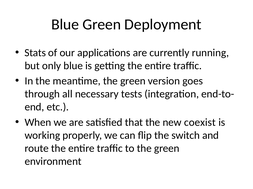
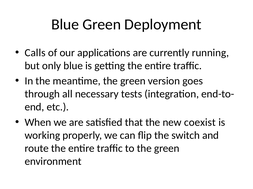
Stats: Stats -> Calls (35, 53)
